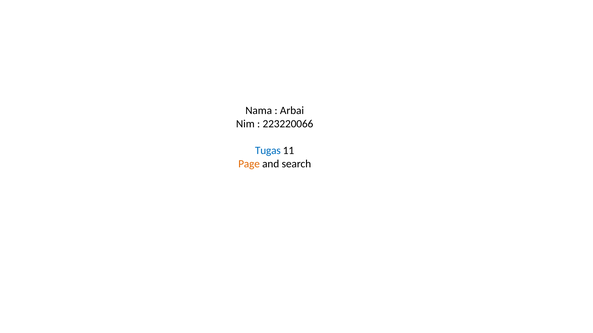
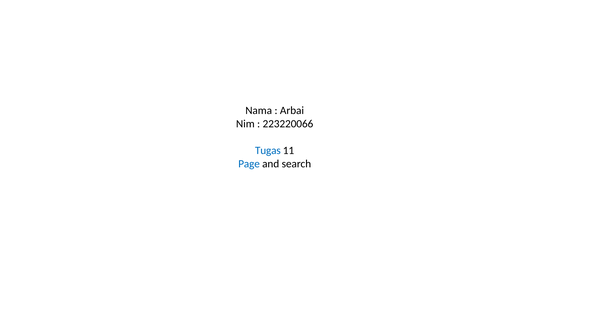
Page colour: orange -> blue (249, 164)
